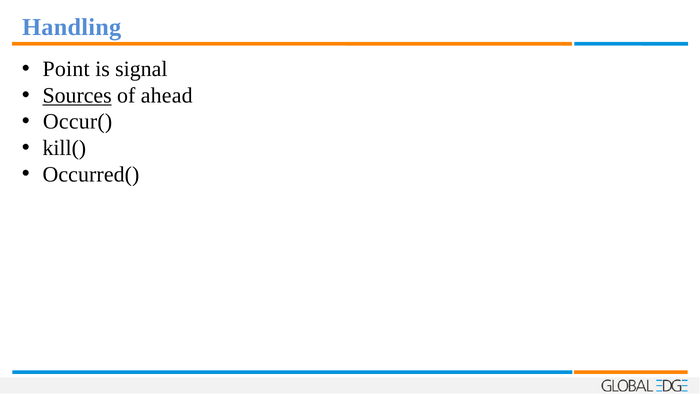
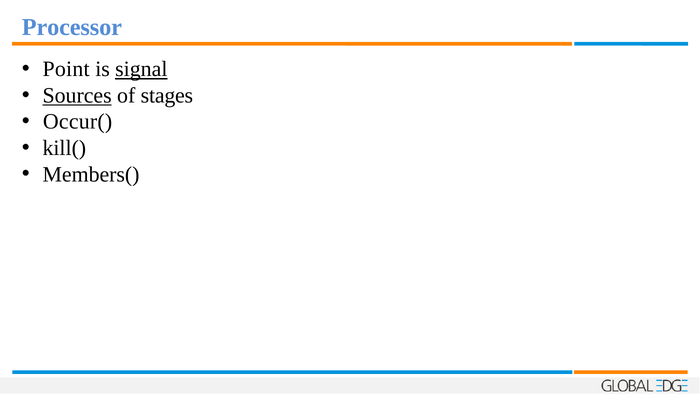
Handling: Handling -> Processor (72, 27)
signal underline: none -> present (141, 69)
ahead: ahead -> stages (167, 95)
Occurred(: Occurred( -> Members( (91, 174)
